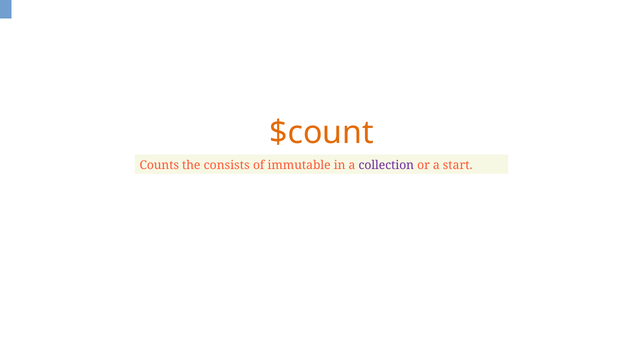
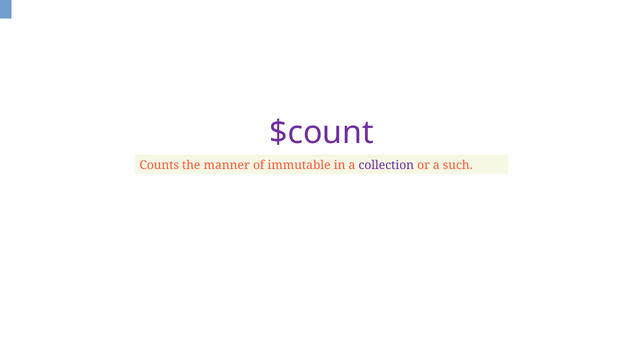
$count colour: orange -> purple (321, 132)
consists: consists -> manner (227, 165)
start: start -> such (458, 165)
